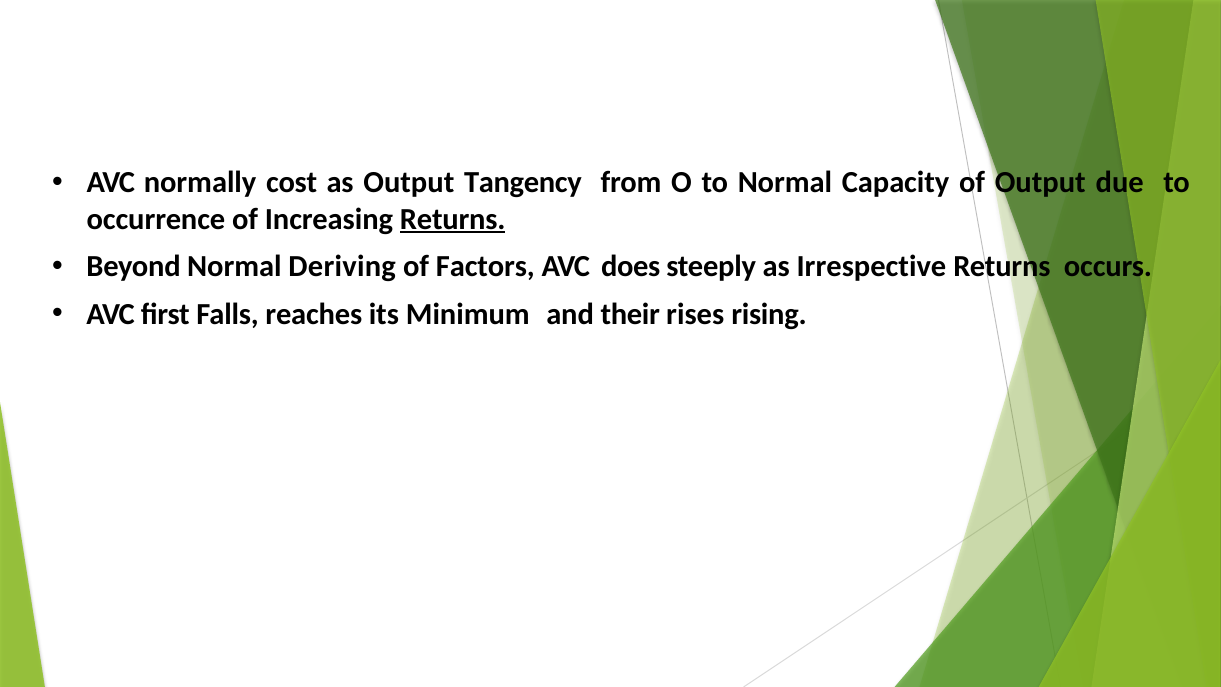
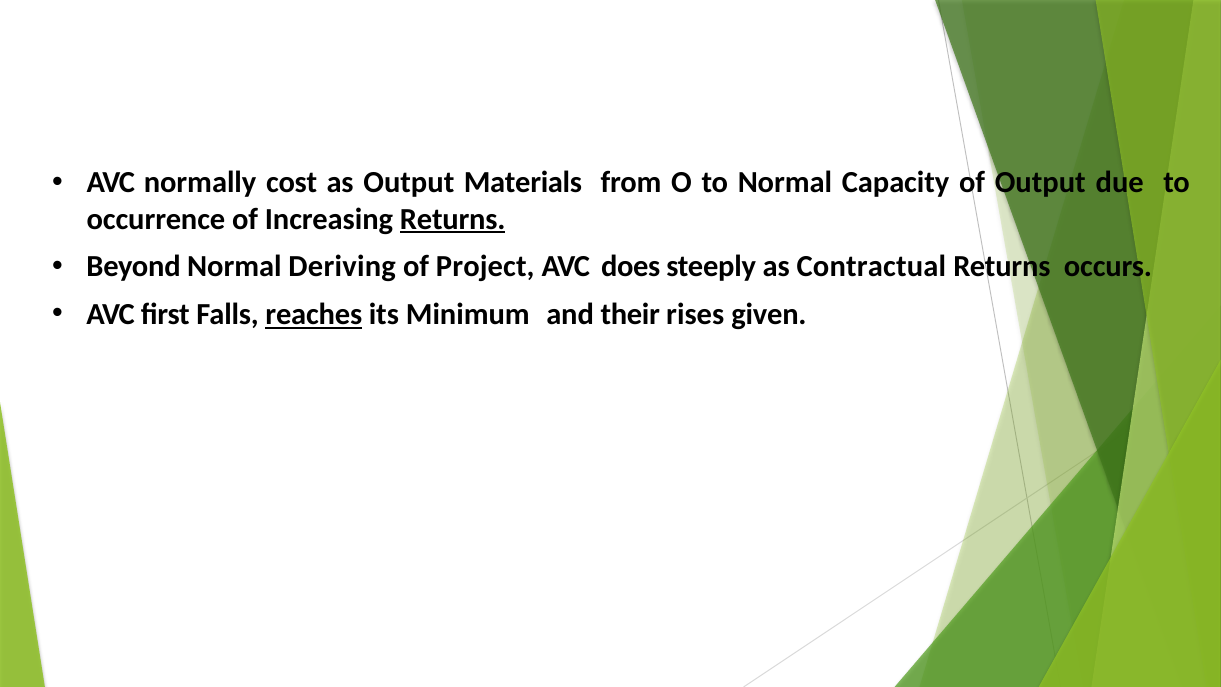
Tangency: Tangency -> Materials (523, 183)
Factors: Factors -> Project (485, 267)
Irrespective: Irrespective -> Contractual (871, 267)
reaches underline: none -> present (314, 314)
rising: rising -> given (769, 314)
